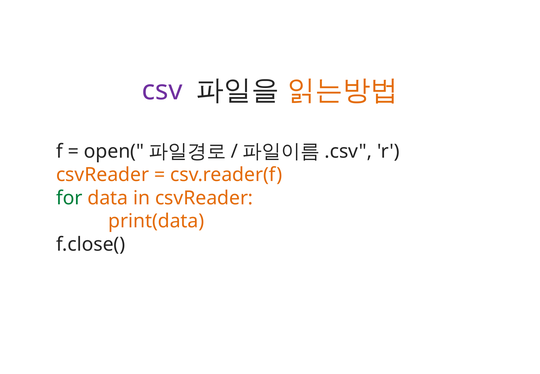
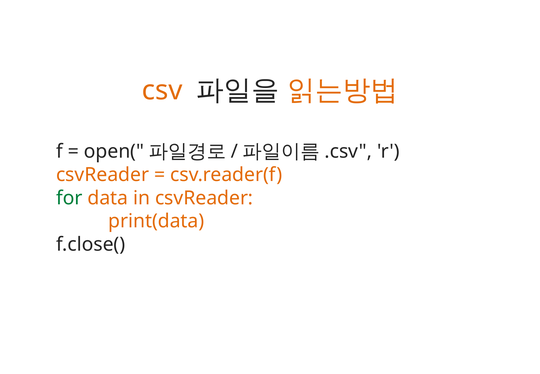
csv colour: purple -> orange (162, 90)
